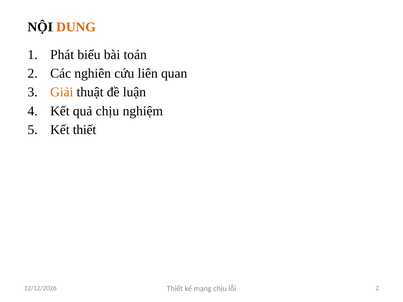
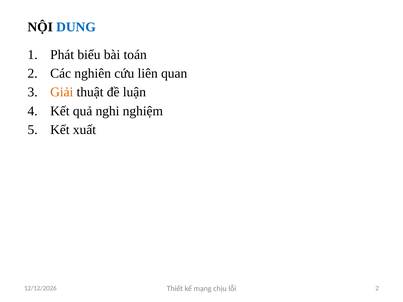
DUNG colour: orange -> blue (76, 27)
quả chịu: chịu -> nghi (108, 111)
Kết thiết: thiết -> xuất (84, 130)
